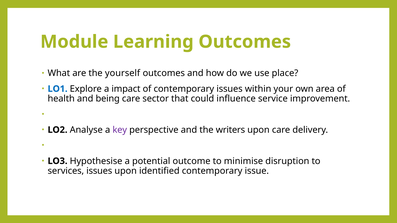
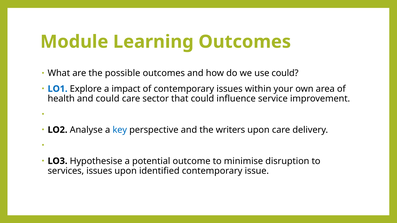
yourself: yourself -> possible (123, 73)
use place: place -> could (285, 73)
and being: being -> could (108, 99)
key colour: purple -> blue (120, 130)
